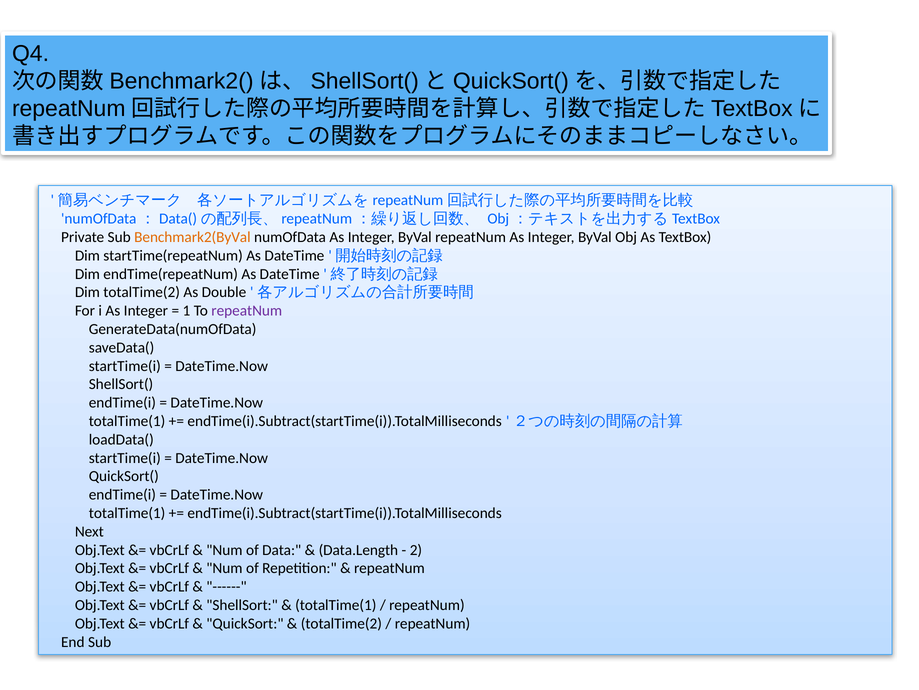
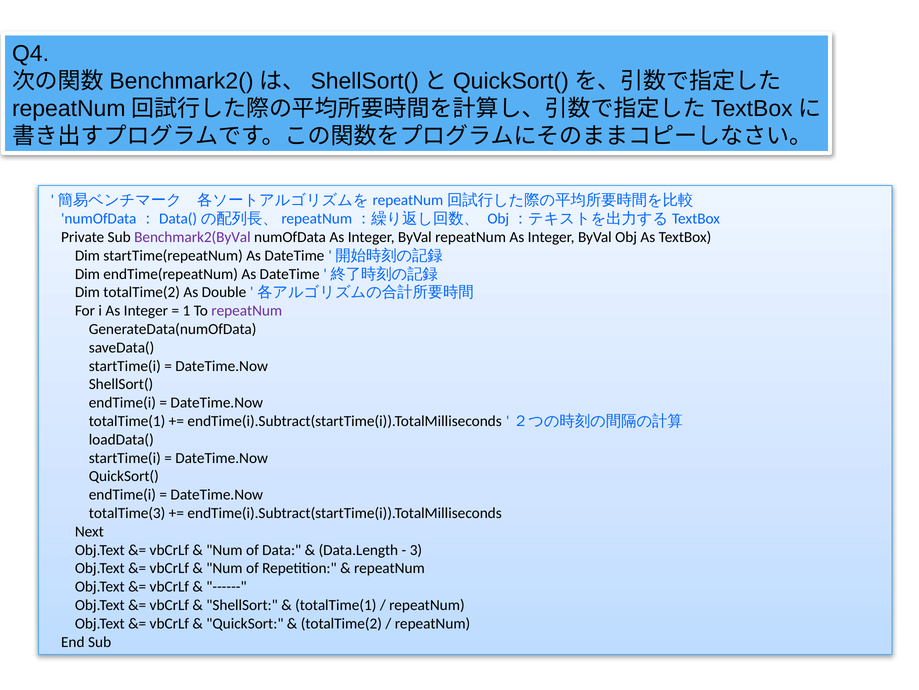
Benchmark2(ByVal colour: orange -> purple (192, 237)
totalTime(1: totalTime(1 -> totalTime(3 (127, 513)
2: 2 -> 3 (416, 549)
